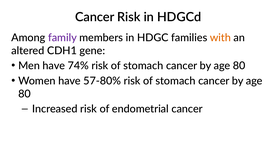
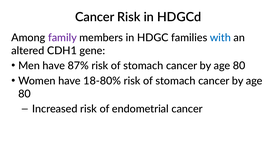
with colour: orange -> blue (220, 38)
74%: 74% -> 87% (78, 66)
57-80%: 57-80% -> 18-80% (102, 81)
